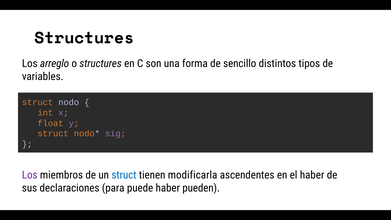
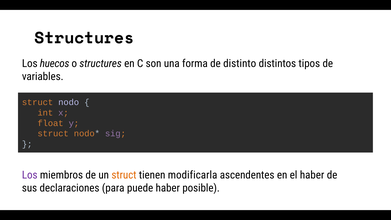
arreglo: arreglo -> huecos (55, 64)
sencillo: sencillo -> distinto (240, 64)
struct colour: blue -> orange (124, 175)
pueden: pueden -> posible (201, 188)
